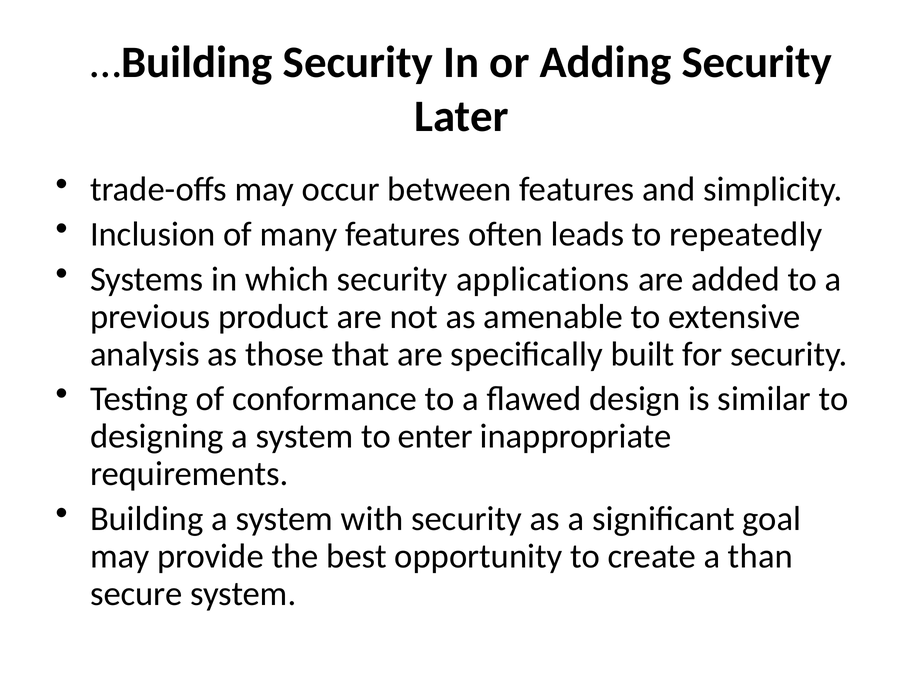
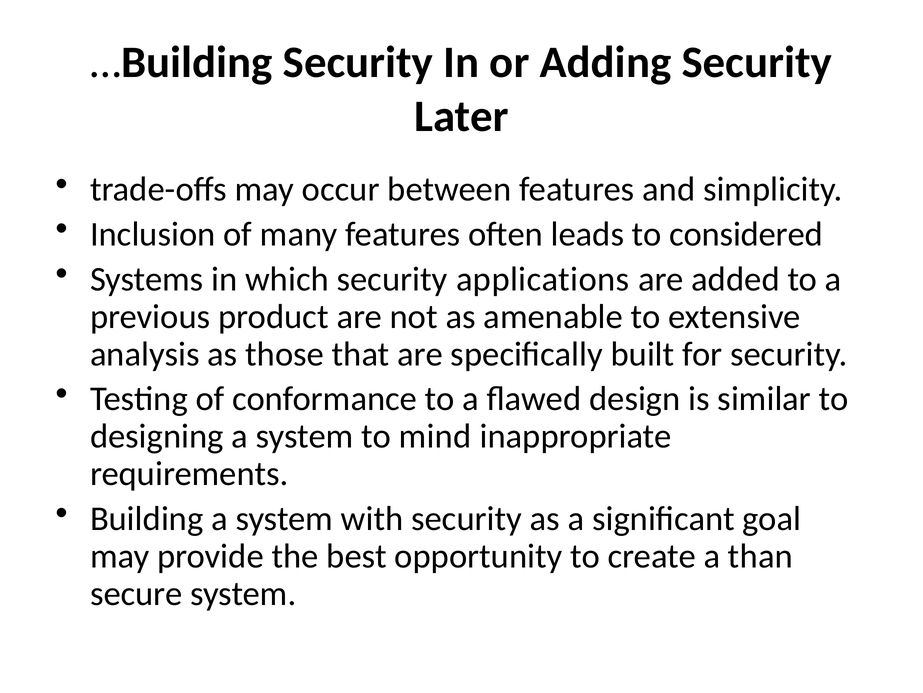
repeatedly: repeatedly -> considered (746, 234)
enter: enter -> mind (435, 436)
